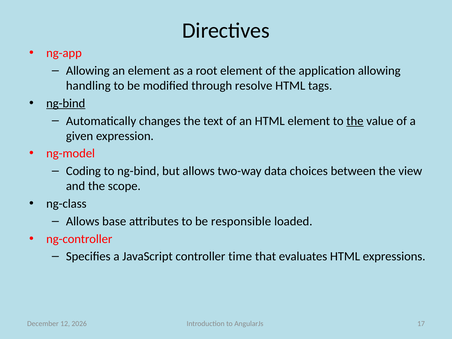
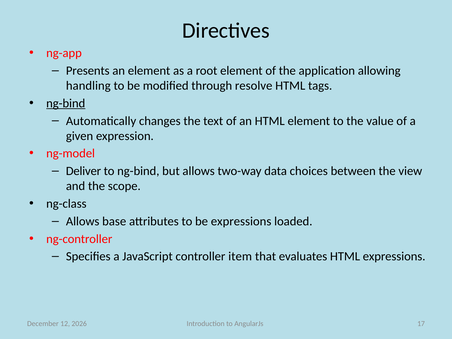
Allowing: Allowing -> Presents (88, 71)
the underline: present -> none (355, 121)
Coding: Coding -> Deliver (83, 171)
be responsible: responsible -> expressions (241, 221)
time: time -> item (240, 257)
